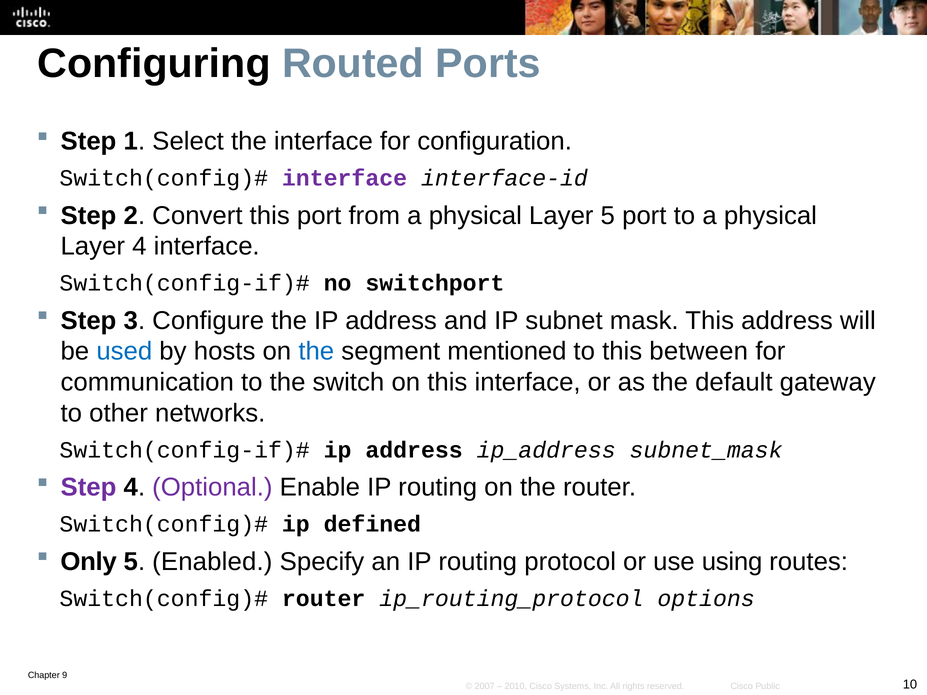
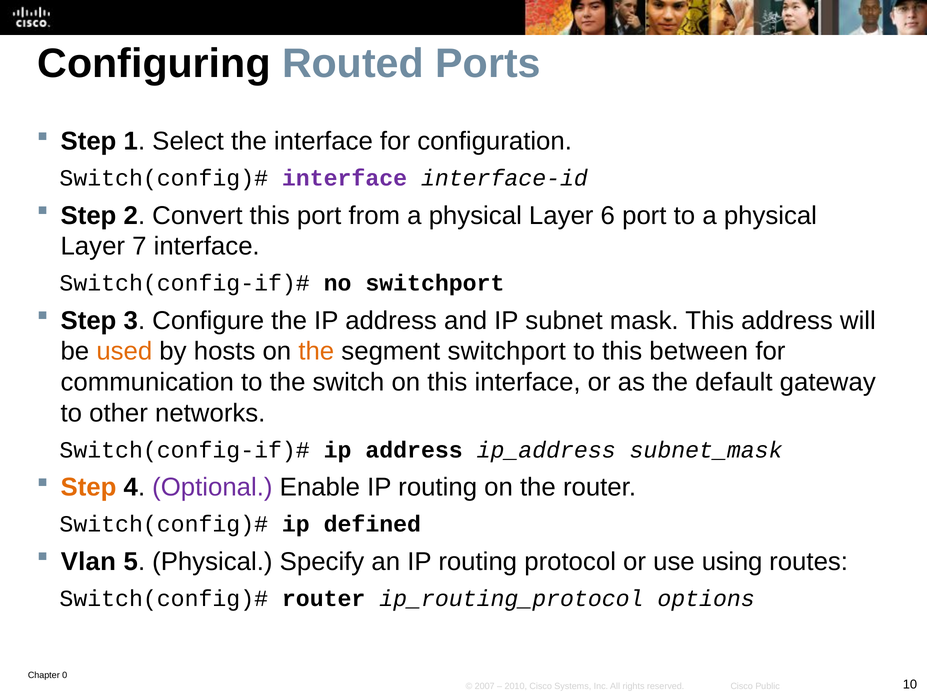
Layer 5: 5 -> 6 (608, 216)
Layer 4: 4 -> 7 (139, 246)
used colour: blue -> orange (124, 352)
the colour: blue -> orange (316, 352)
segment mentioned: mentioned -> switchport (507, 352)
Step colour: purple -> orange (88, 488)
Only: Only -> Vlan (88, 562)
5 Enabled: Enabled -> Physical (212, 562)
9: 9 -> 0 (65, 676)
